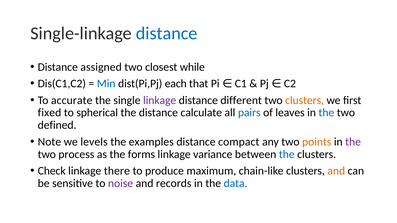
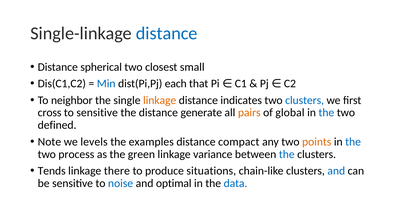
assigned: assigned -> spherical (101, 67)
while: while -> small (192, 67)
accurate: accurate -> neighbor (72, 100)
linkage colour: purple -> orange (160, 100)
different: different -> indicates (241, 100)
clusters colour: orange -> blue (305, 100)
fixed: fixed -> cross (50, 113)
to spherical: spherical -> sensitive (97, 113)
calculate: calculate -> generate (201, 113)
pairs colour: blue -> orange (249, 113)
leaves: leaves -> global (290, 113)
the colour: purple -> blue (353, 142)
forms: forms -> green (141, 154)
Check: Check -> Tends (52, 171)
maximum: maximum -> situations (211, 171)
and colour: orange -> blue (336, 171)
noise colour: purple -> blue (121, 184)
records: records -> optimal (174, 184)
